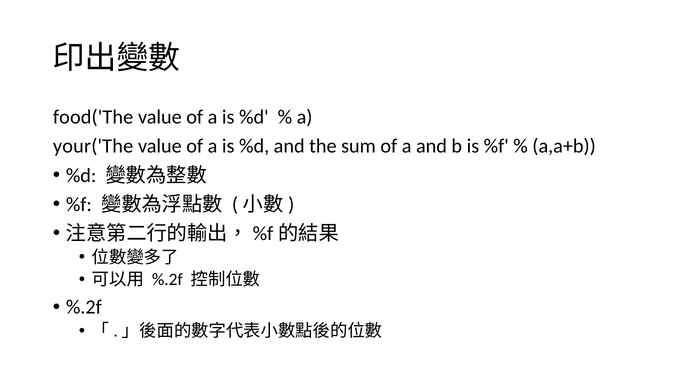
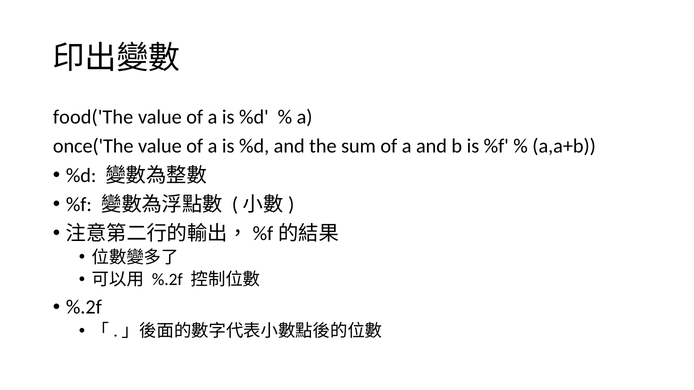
your('The: your('The -> once('The (93, 146)
